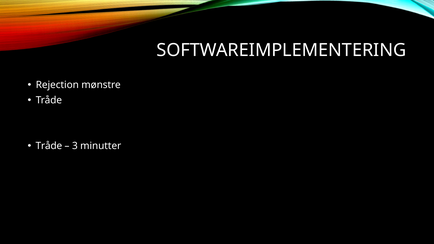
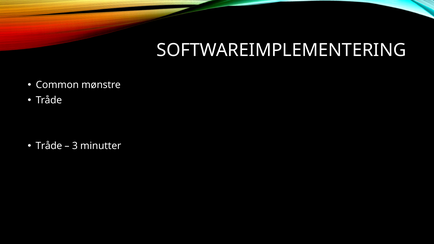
Rejection: Rejection -> Common (57, 85)
